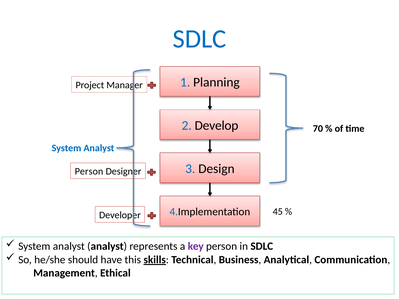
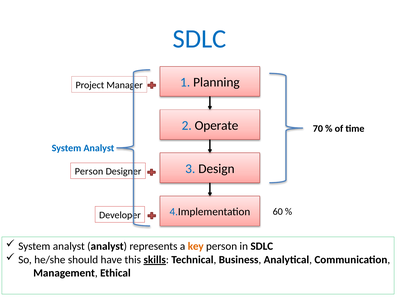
Develop: Develop -> Operate (217, 126)
45: 45 -> 60 (278, 212)
key colour: purple -> orange (196, 247)
